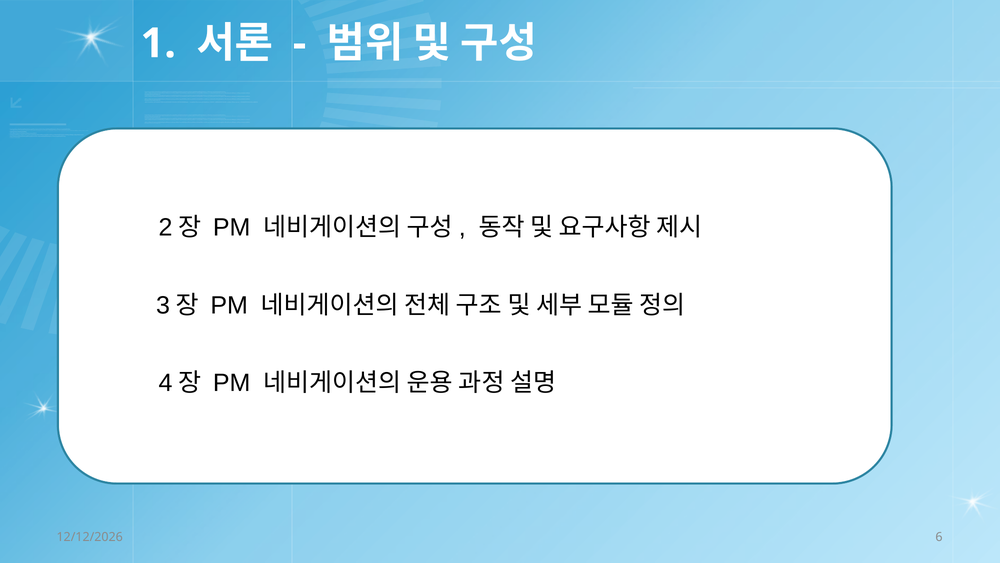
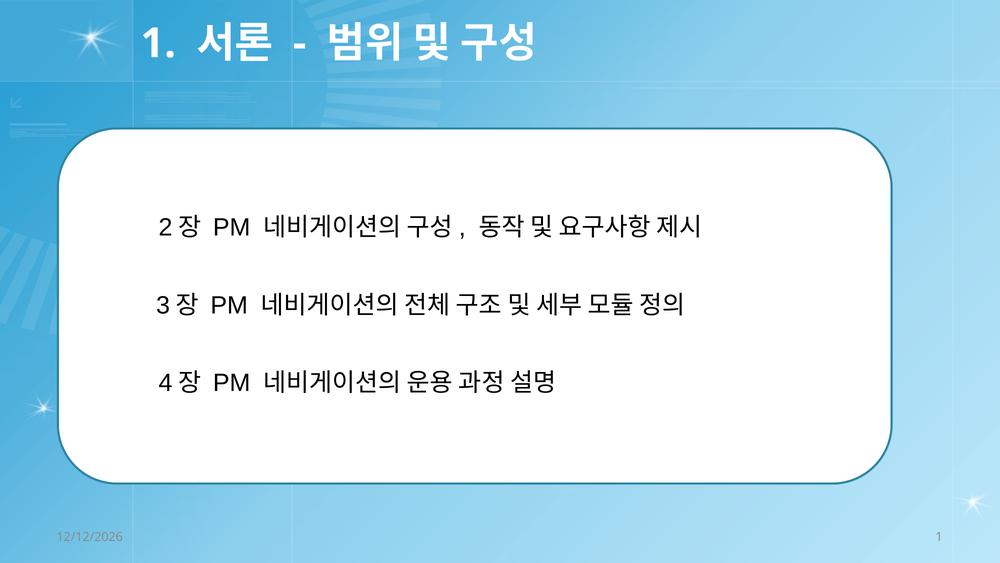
6: 6 -> 1 (939, 537)
